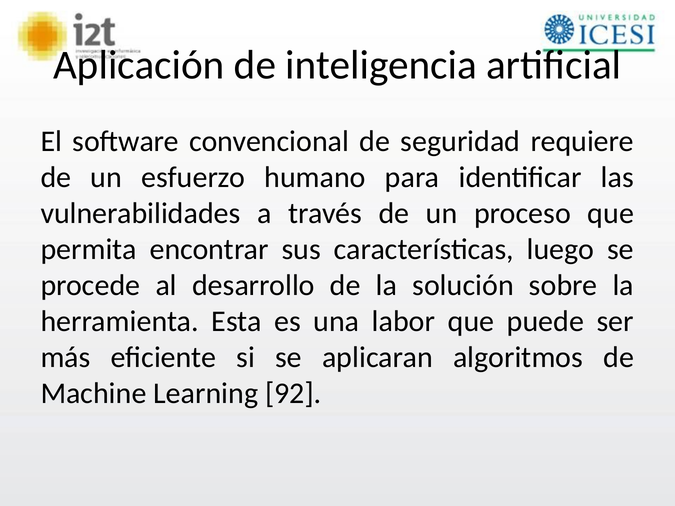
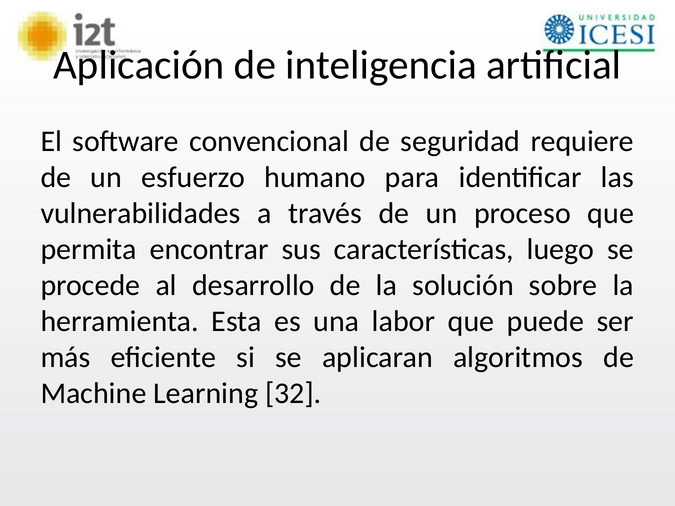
92: 92 -> 32 (293, 394)
